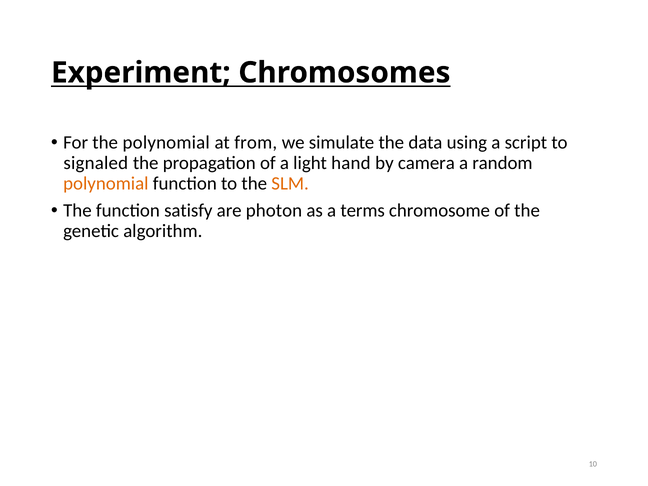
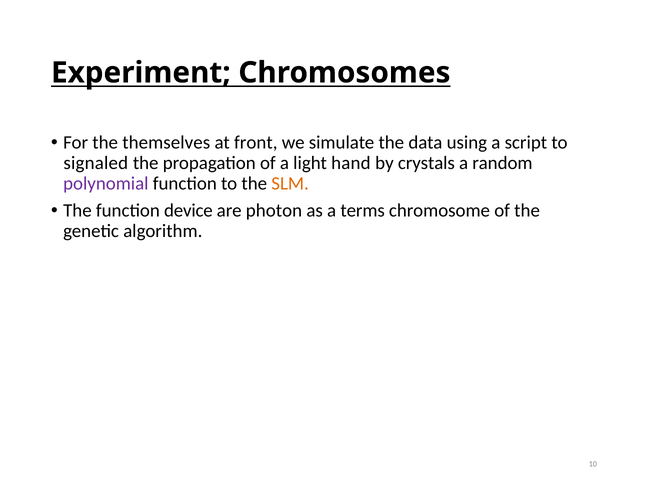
the polynomial: polynomial -> themselves (166, 143)
from: from -> front (256, 143)
camera: camera -> crystals (426, 163)
polynomial colour: orange -> purple (106, 184)
satisfy: satisfy -> device (188, 211)
